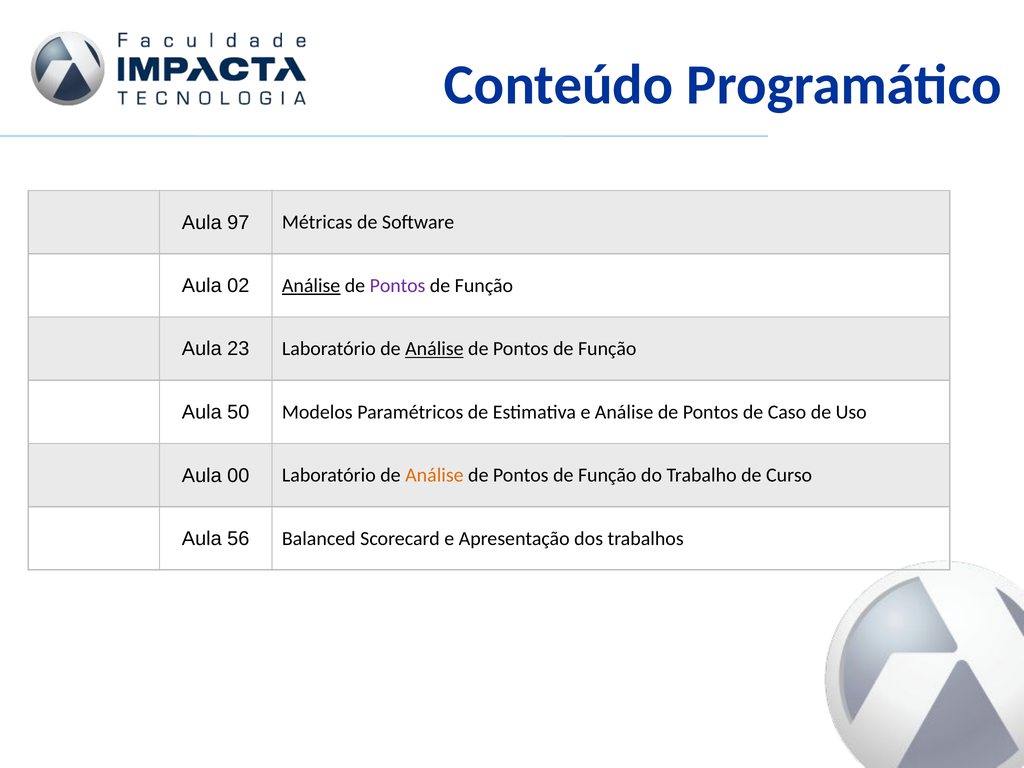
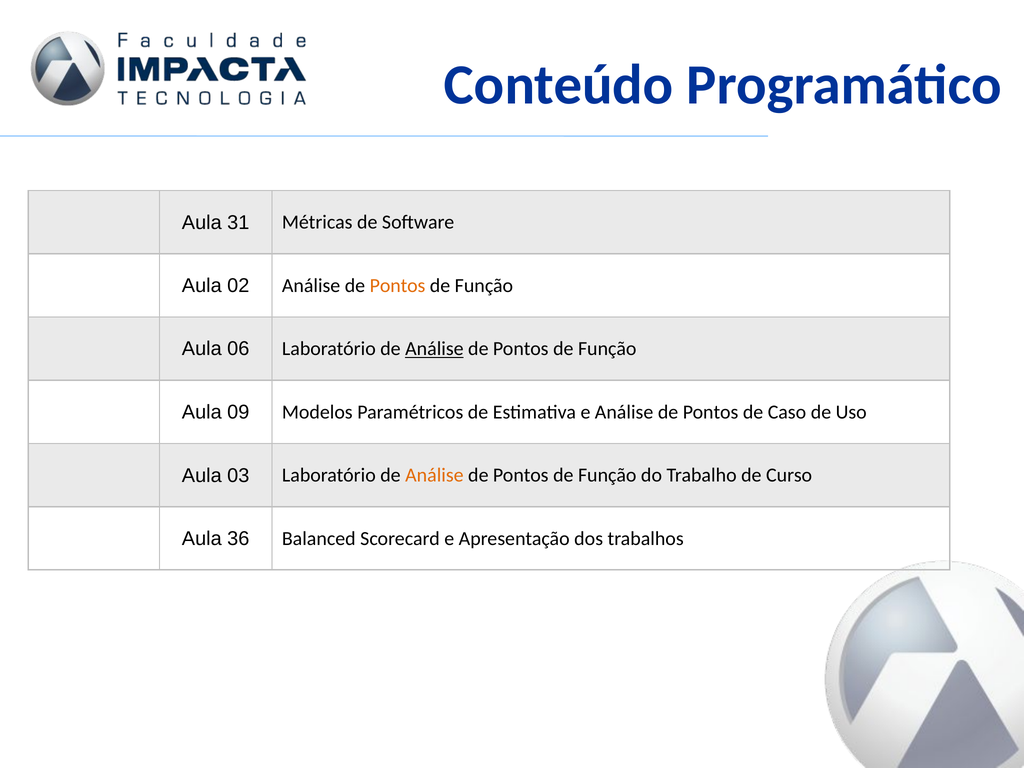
97: 97 -> 31 (238, 222)
Análise underline: present -> none (311, 286)
Pontos colour: purple -> orange (398, 286)
23: 23 -> 06 (238, 349)
50: 50 -> 09 (238, 412)
00: 00 -> 03 (238, 475)
56: 56 -> 36 (238, 539)
